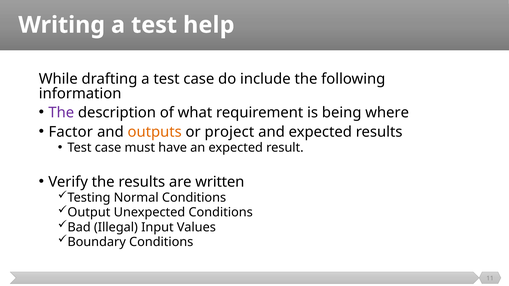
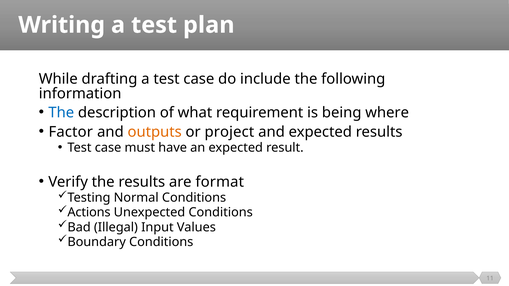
help: help -> plan (209, 25)
The colour: purple -> blue (61, 113)
written: written -> format (220, 182)
Output: Output -> Actions (89, 213)
